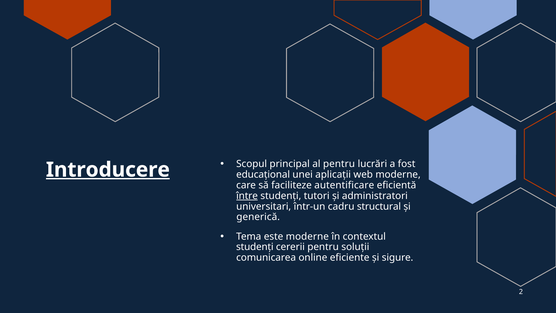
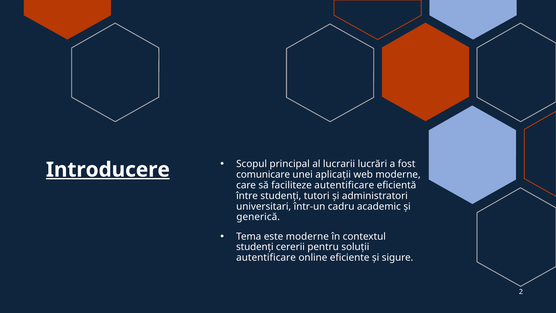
al pentru: pentru -> lucrarii (339, 164)
educațional: educațional -> comunicare (263, 174)
între underline: present -> none (247, 196)
structural: structural -> academic (379, 206)
comunicarea: comunicarea -> autentificare (266, 258)
